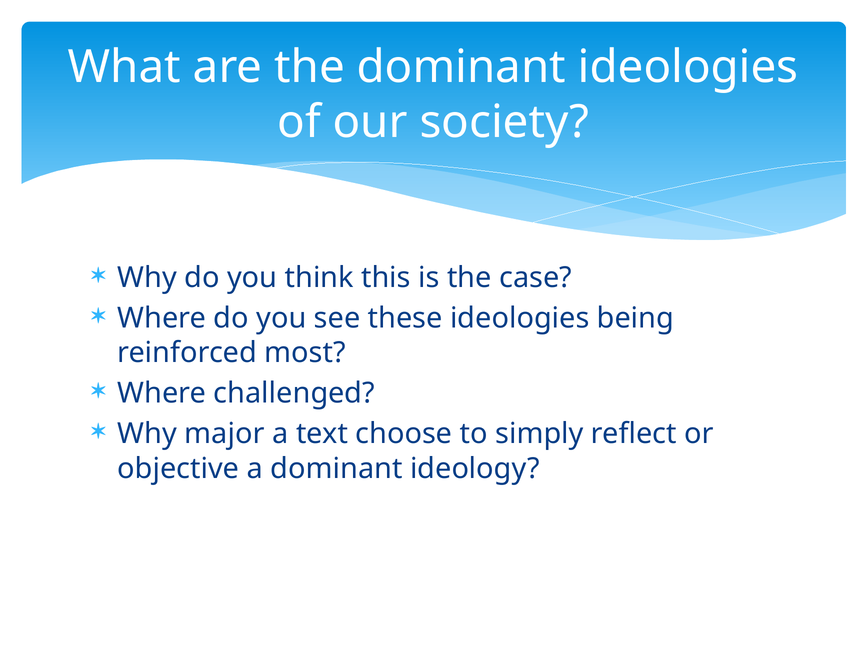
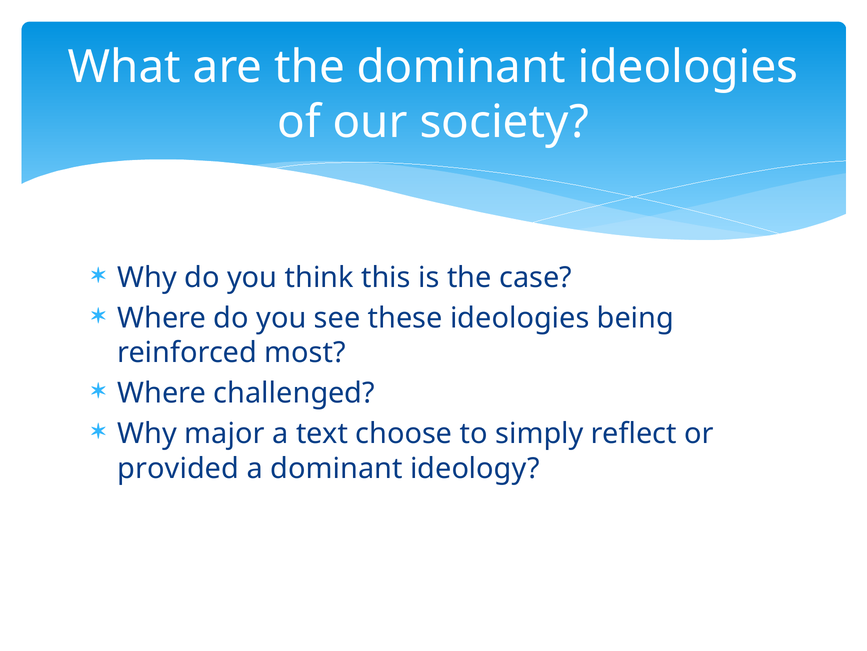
objective: objective -> provided (178, 468)
